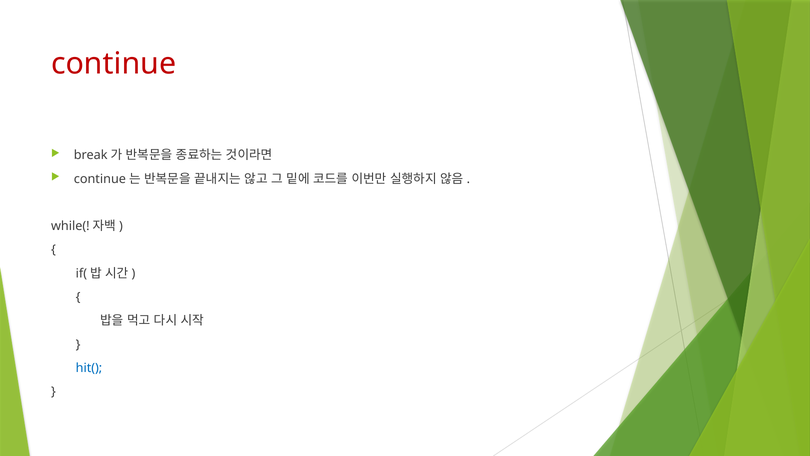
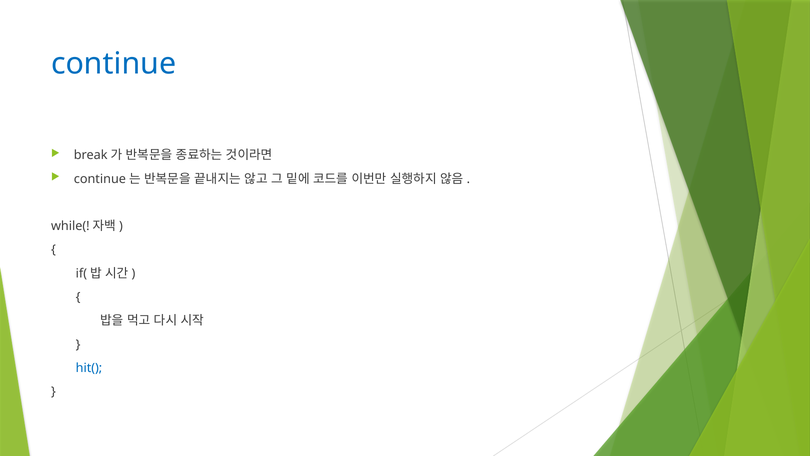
continue colour: red -> blue (114, 64)
